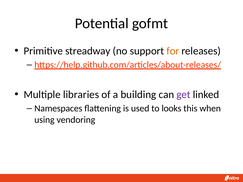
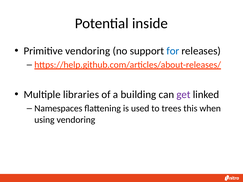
gofmt: gofmt -> inside (150, 24)
Primitive streadway: streadway -> vendoring (88, 51)
for colour: orange -> blue (173, 51)
looks: looks -> trees (171, 109)
